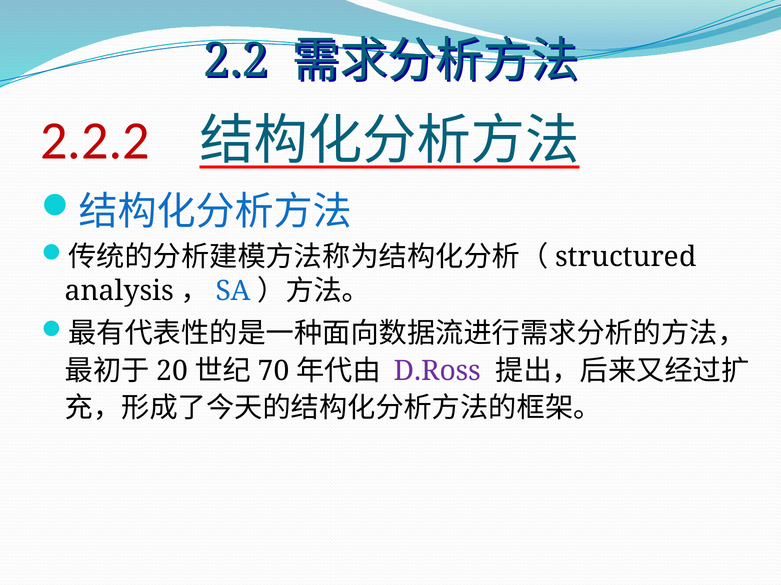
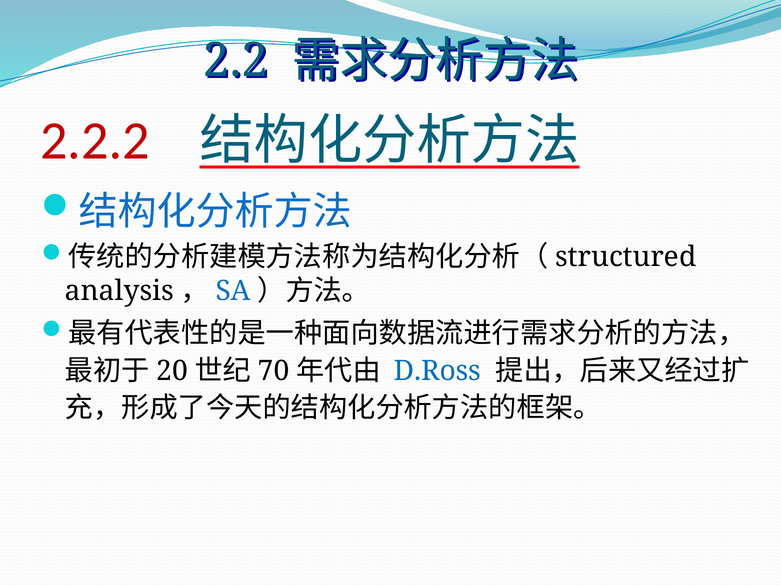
D.Ross colour: purple -> blue (438, 371)
